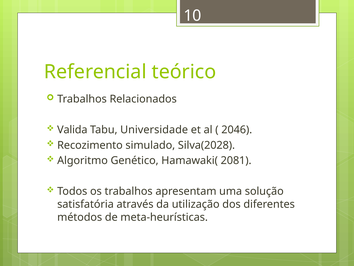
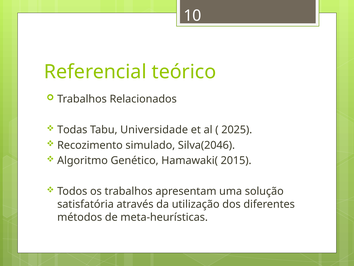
Valida: Valida -> Todas (72, 130)
2046: 2046 -> 2025 (237, 130)
Silva(2028: Silva(2028 -> Silva(2046 (206, 145)
2081: 2081 -> 2015 (236, 160)
